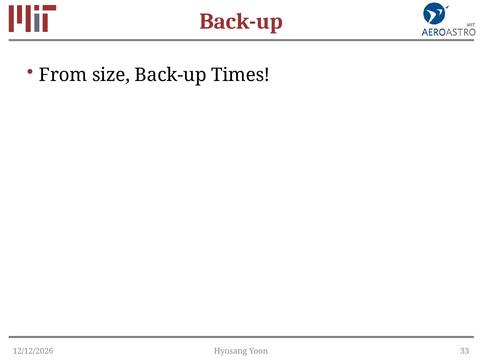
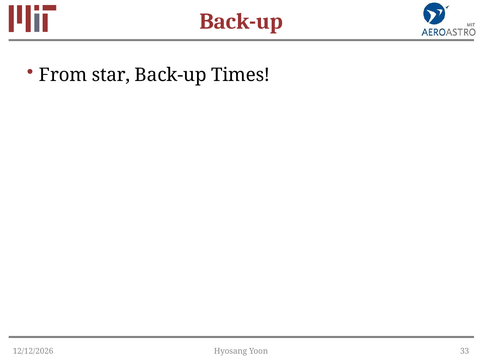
size: size -> star (111, 75)
